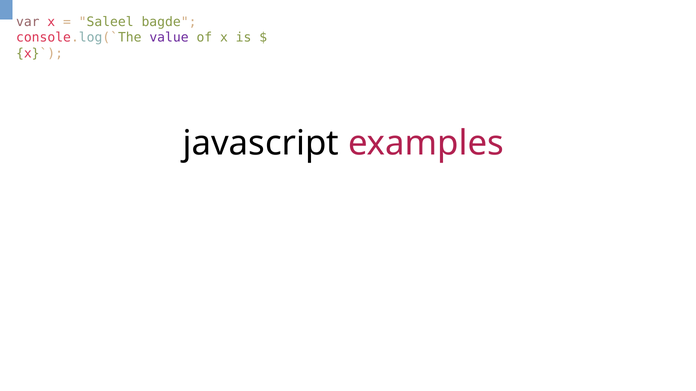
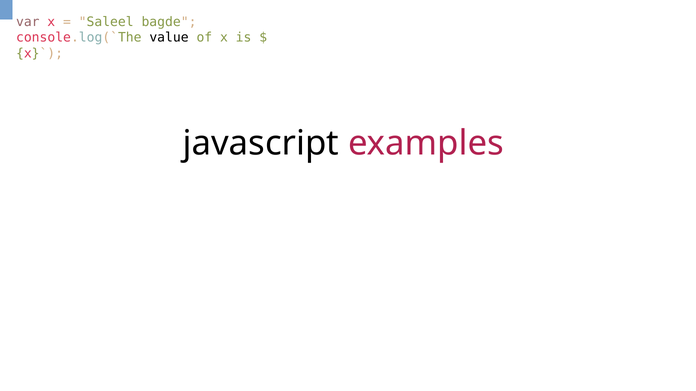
value colour: purple -> black (169, 38)
